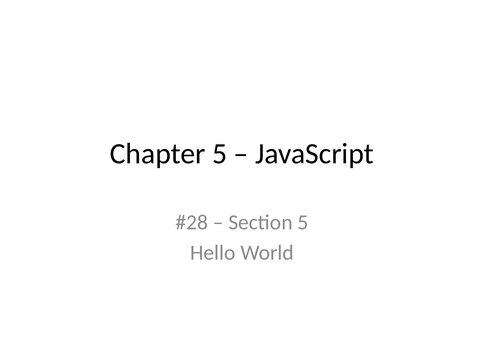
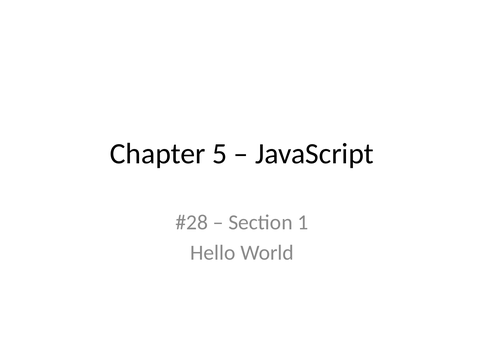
Section 5: 5 -> 1 (303, 223)
